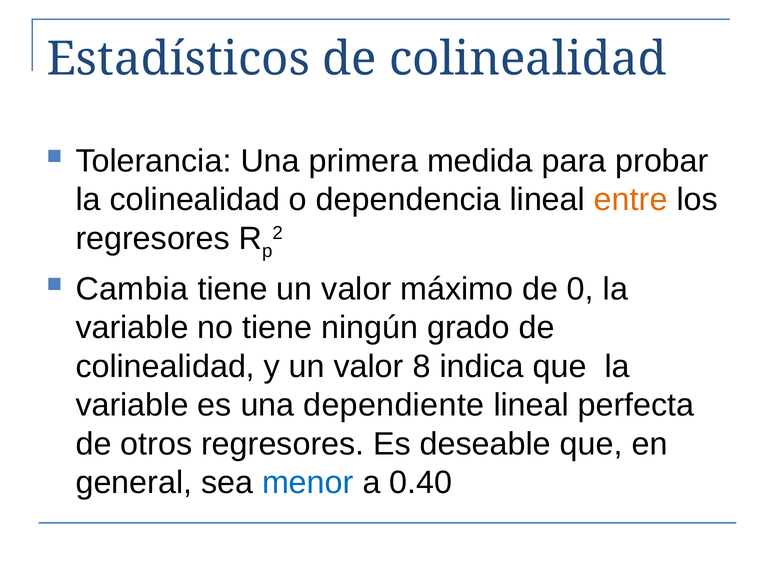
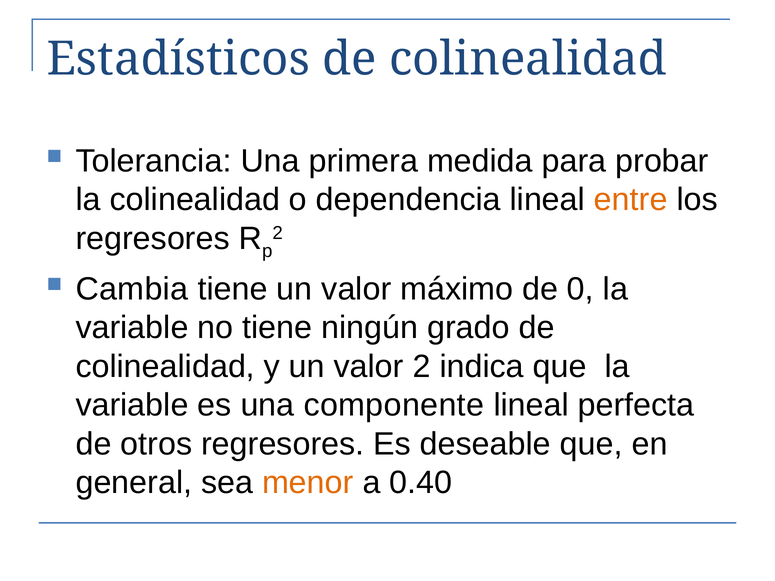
valor 8: 8 -> 2 (422, 367)
dependiente: dependiente -> componente (394, 405)
menor colour: blue -> orange (308, 483)
